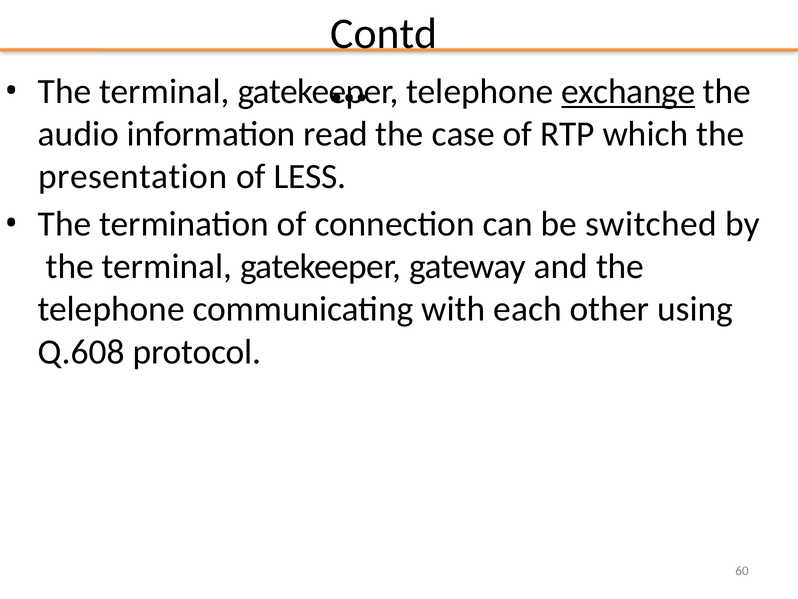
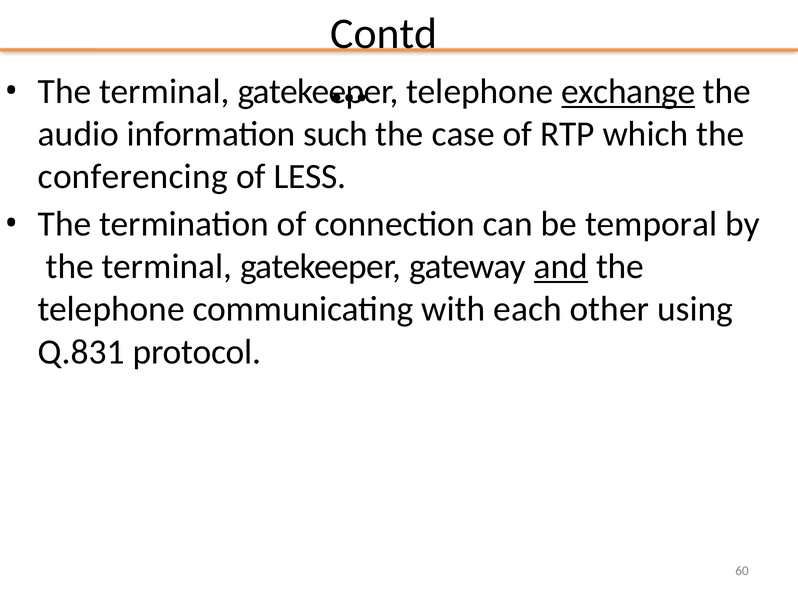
read: read -> such (336, 134)
presentation: presentation -> conferencing (133, 176)
switched: switched -> temporal (651, 224)
and underline: none -> present (561, 266)
Q.608: Q.608 -> Q.831 (81, 352)
